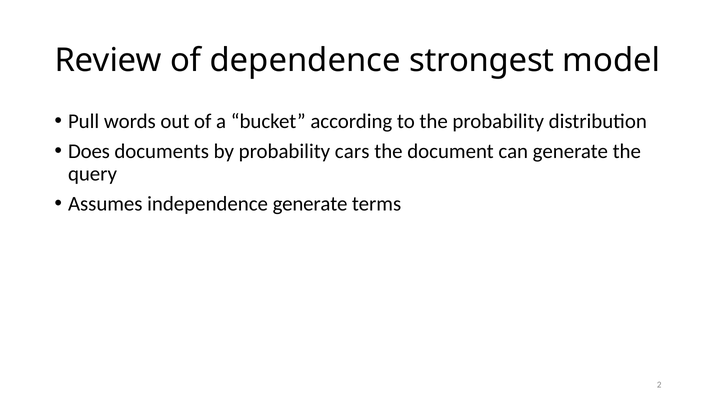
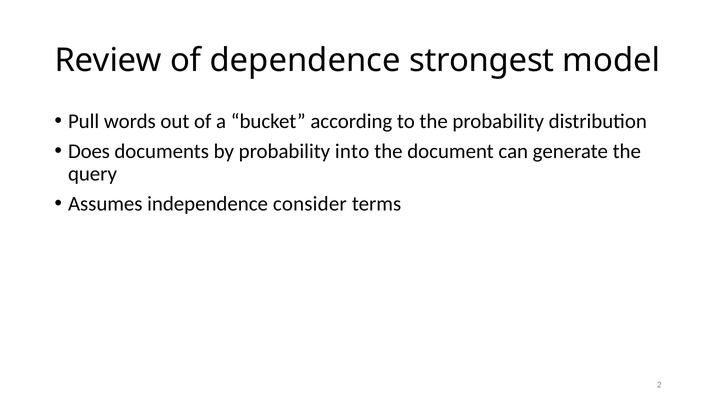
cars: cars -> into (352, 151)
independence generate: generate -> consider (310, 204)
